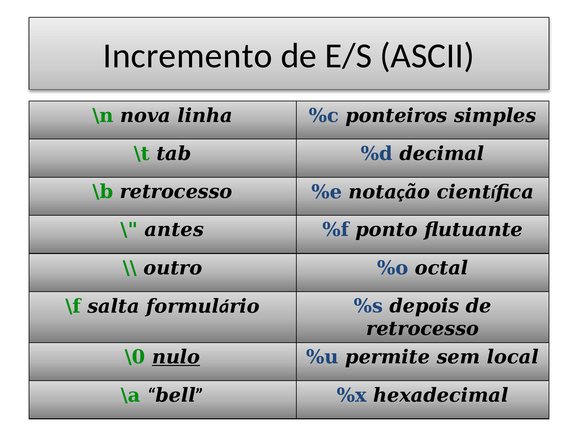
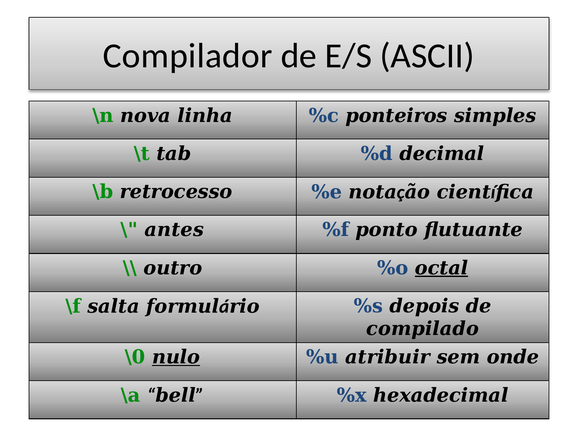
Incremento: Incremento -> Compilador (188, 56)
octal underline: none -> present (442, 268)
retrocesso: retrocesso -> compilado (423, 329)
permite: permite -> atribuir (388, 358)
local: local -> onde (513, 358)
